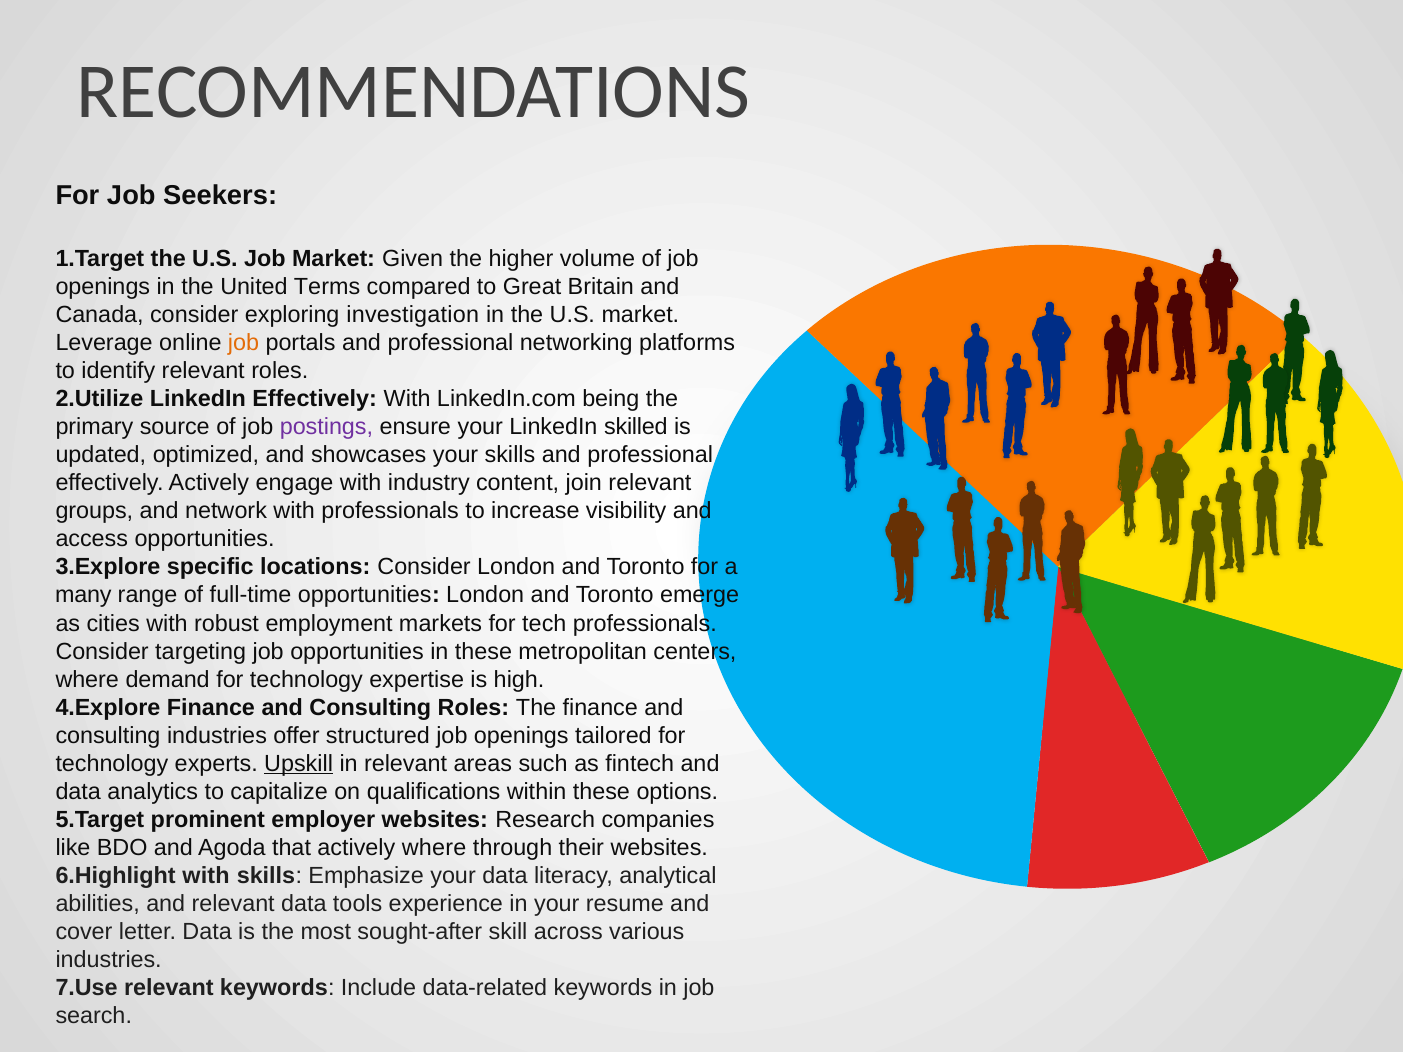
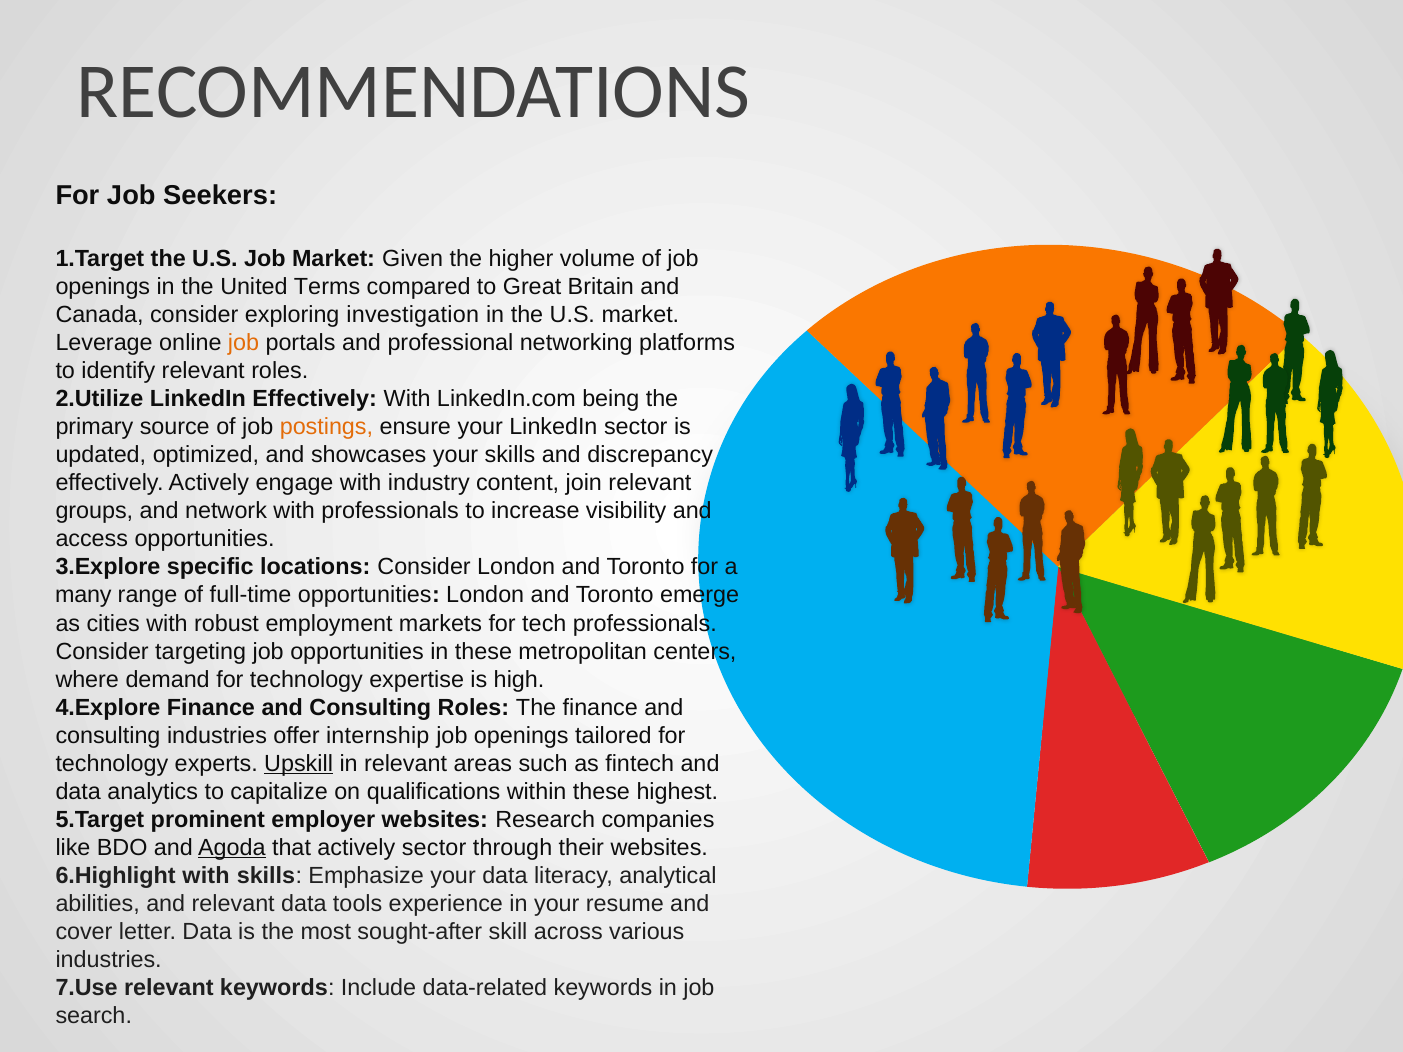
postings colour: purple -> orange (326, 427)
LinkedIn skilled: skilled -> sector (636, 427)
skills and professional: professional -> discrepancy (650, 455)
structured: structured -> internship (378, 736)
options: options -> highest (677, 792)
Agoda underline: none -> present (232, 848)
actively where: where -> sector (434, 848)
